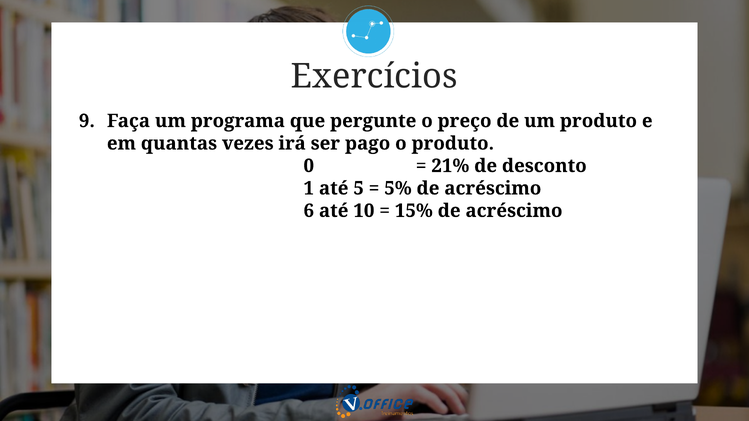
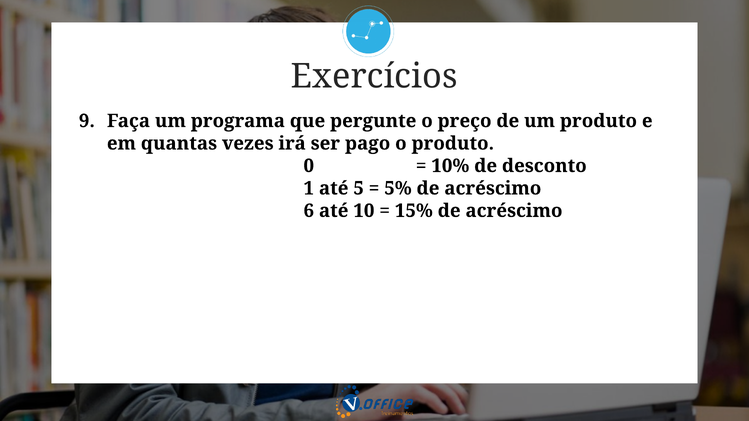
21%: 21% -> 10% (450, 166)
